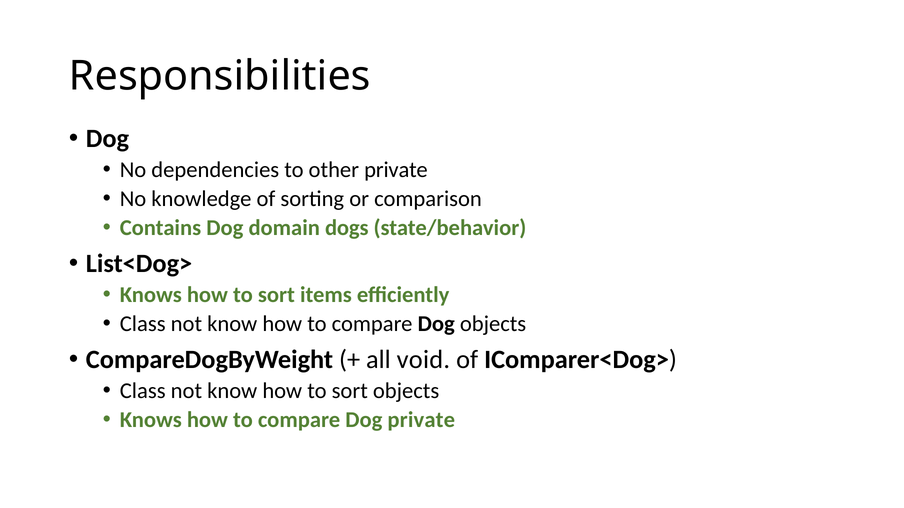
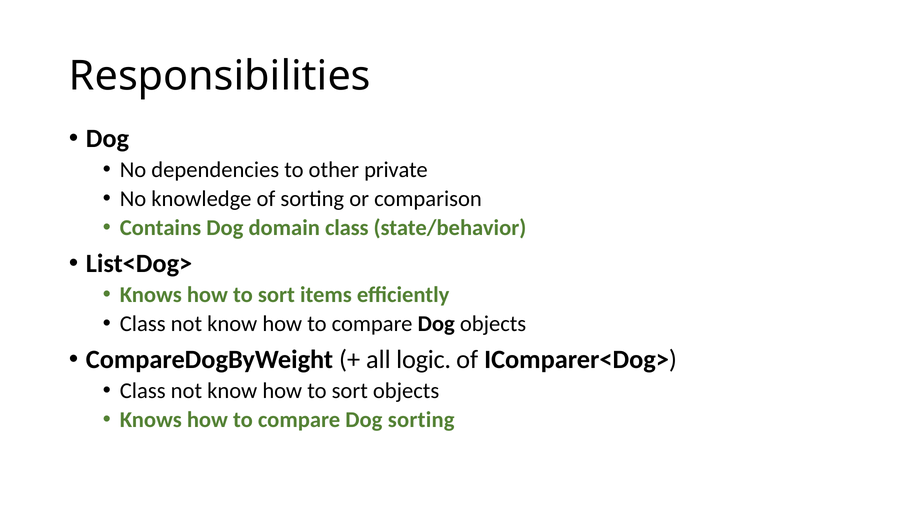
domain dogs: dogs -> class (347, 228)
void: void -> logic (424, 360)
Dog private: private -> sorting (421, 420)
